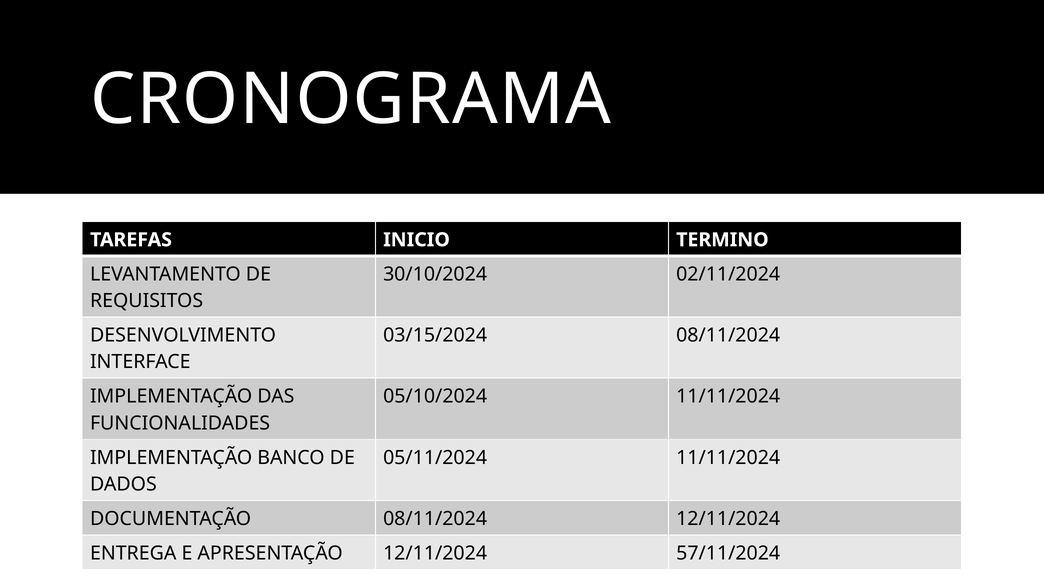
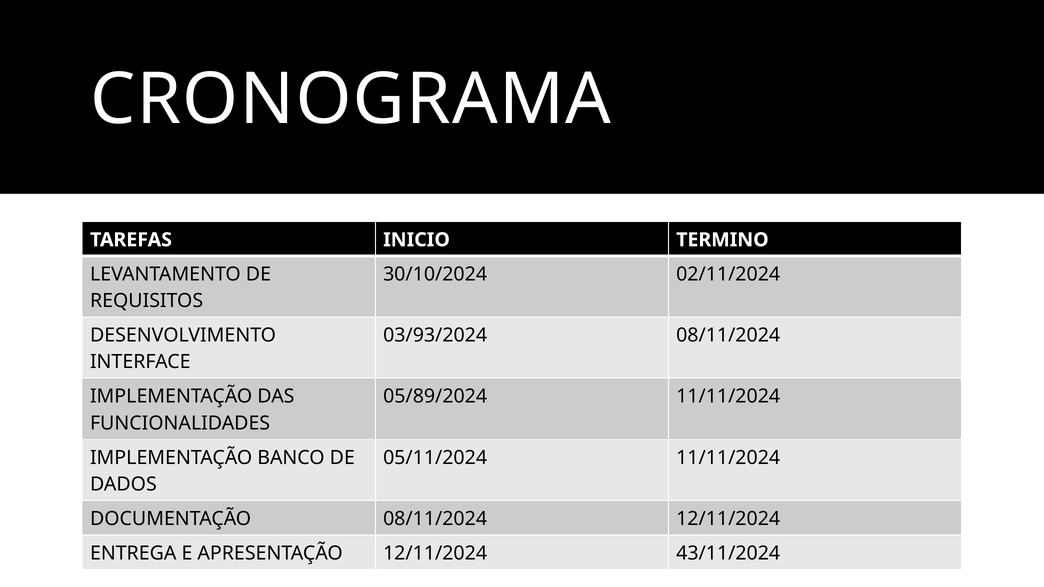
03/15/2024: 03/15/2024 -> 03/93/2024 (435, 336)
05/10/2024: 05/10/2024 -> 05/89/2024 (435, 397)
57/11/2024: 57/11/2024 -> 43/11/2024 (728, 553)
